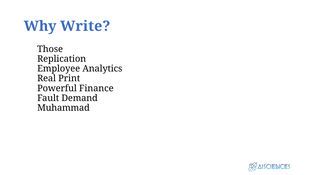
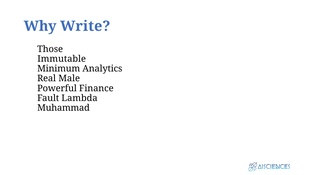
Replication: Replication -> Immutable (62, 59)
Employee: Employee -> Minimum (59, 69)
Print: Print -> Male (69, 78)
Demand: Demand -> Lambda (79, 98)
